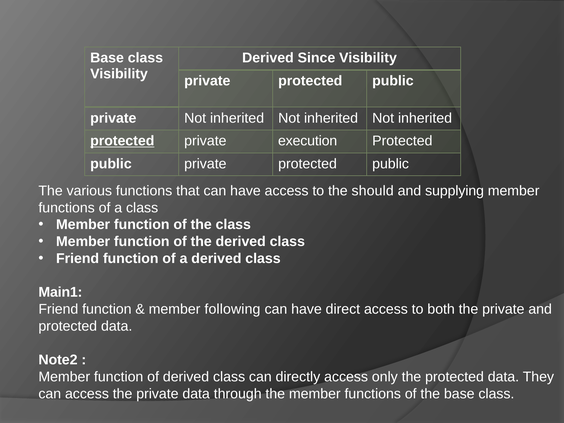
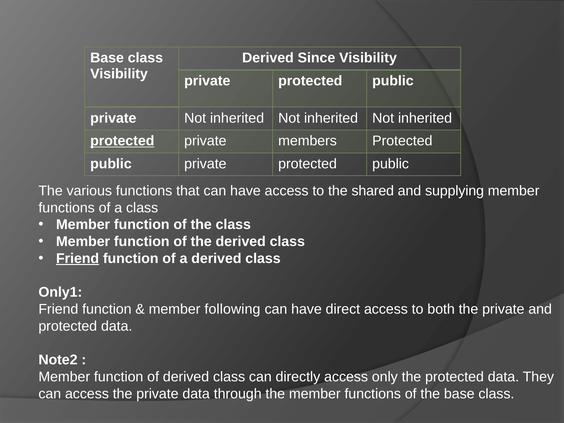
execution: execution -> members (308, 141)
should: should -> shared (373, 191)
Friend underline: none -> present (78, 258)
Main1: Main1 -> Only1 (60, 292)
